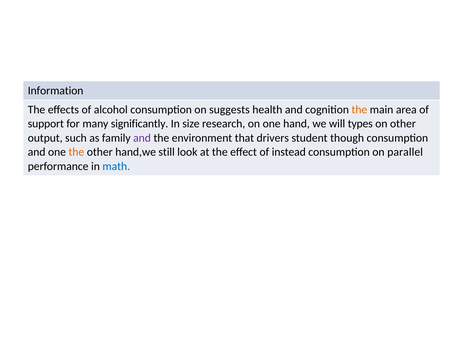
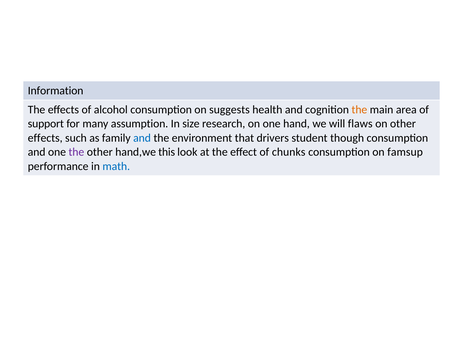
significantly: significantly -> assumption (140, 123)
types: types -> flaws (360, 123)
output: output -> effects (45, 138)
and colour: purple -> blue (142, 138)
the colour: orange -> purple (76, 152)
still: still -> this (167, 152)
instead: instead -> chunks (289, 152)
parallel: parallel -> famsup (405, 152)
